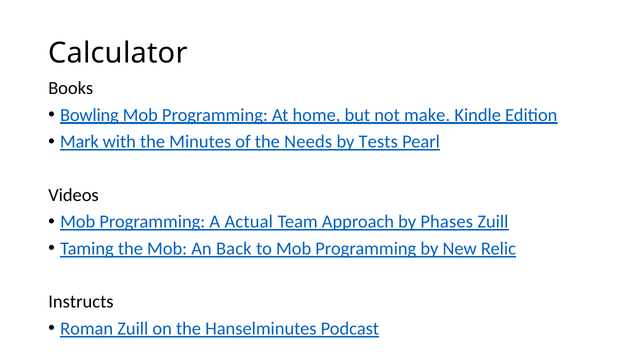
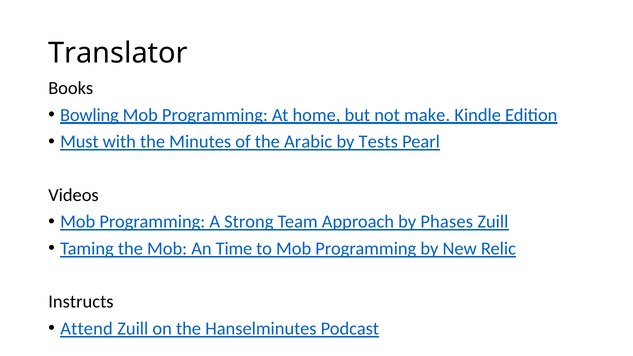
Calculator: Calculator -> Translator (118, 53)
Mark: Mark -> Must (79, 142)
Needs: Needs -> Arabic (308, 142)
Actual: Actual -> Strong (249, 222)
Back: Back -> Time (234, 249)
Roman: Roman -> Attend (87, 329)
